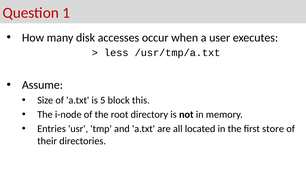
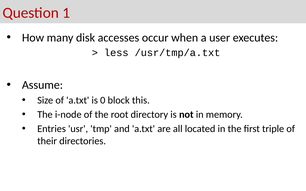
5: 5 -> 0 (103, 100)
store: store -> triple (273, 129)
